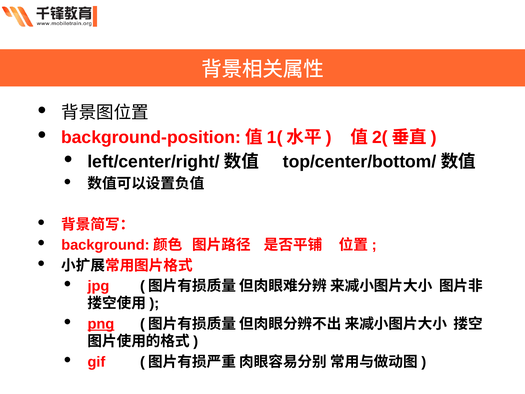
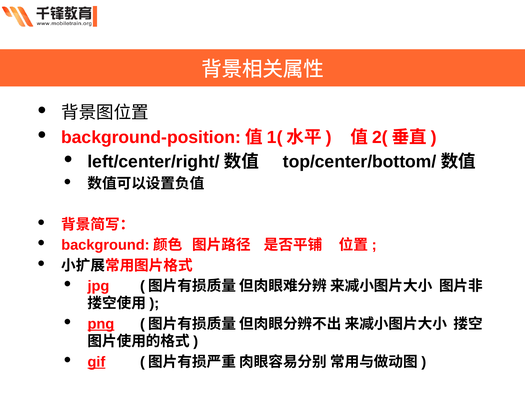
gif underline: none -> present (96, 362)
